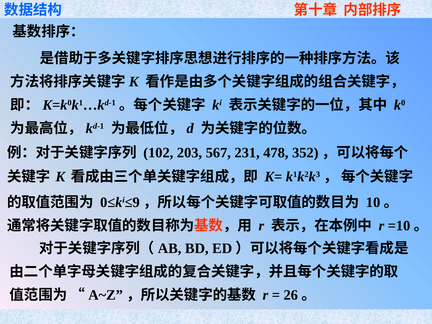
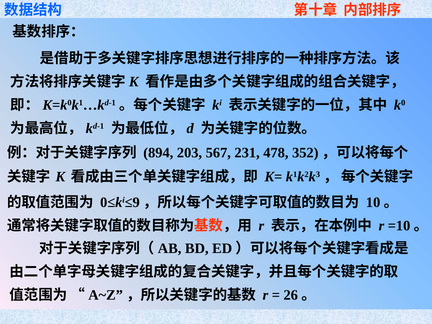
102: 102 -> 894 (158, 153)
